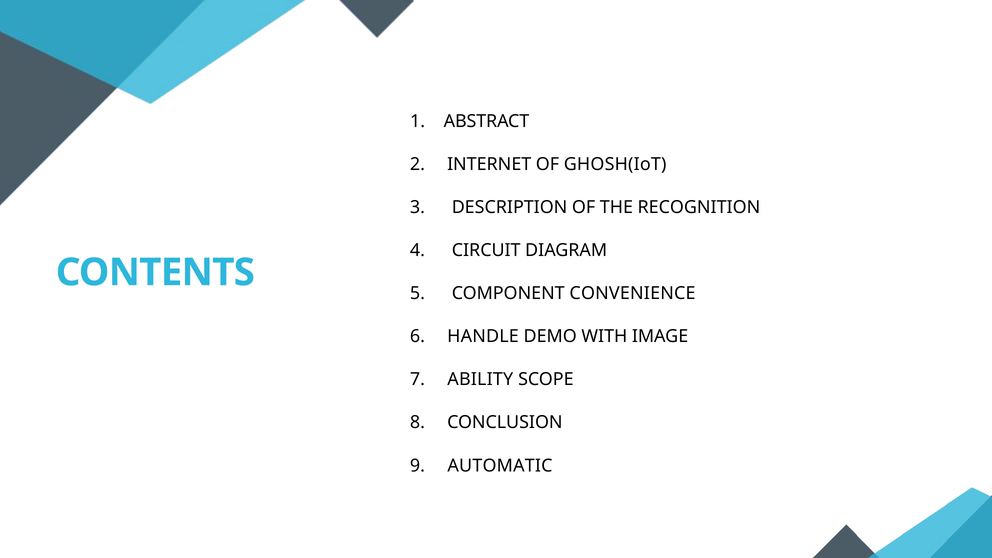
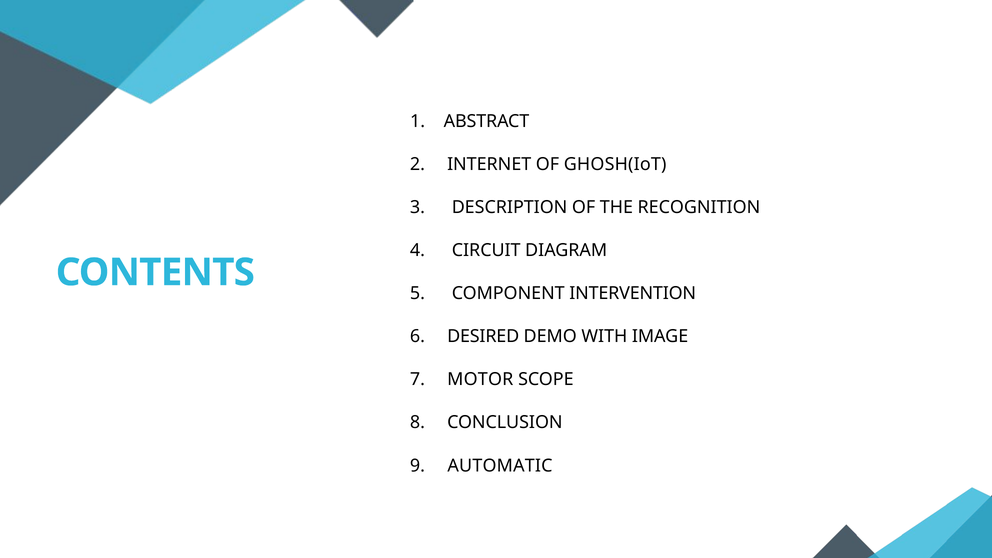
CONVENIENCE: CONVENIENCE -> INTERVENTION (633, 293)
HANDLE: HANDLE -> DESIRED (483, 337)
ABILITY: ABILITY -> MOTOR (480, 380)
